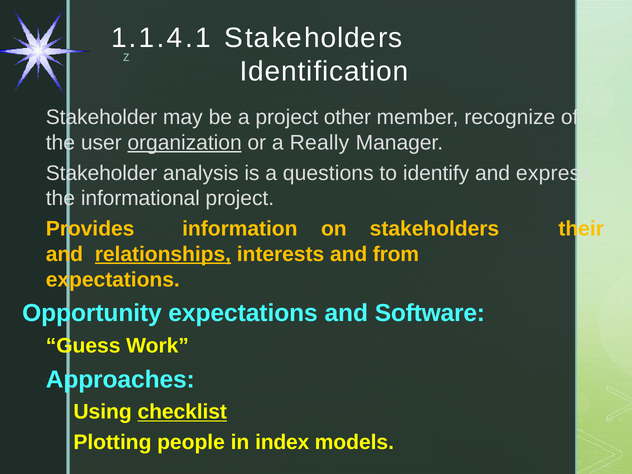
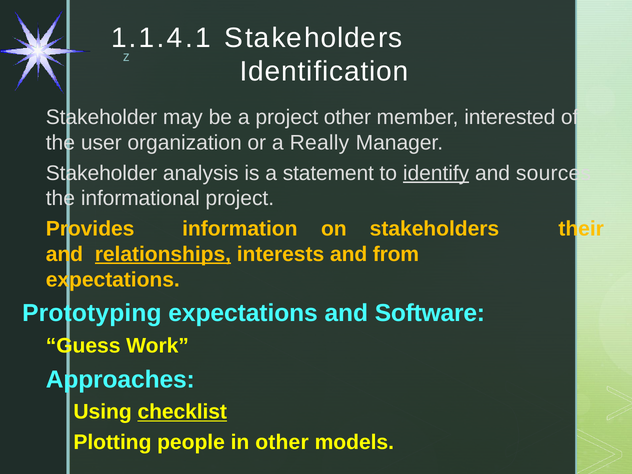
recognize: recognize -> interested (510, 117)
organization underline: present -> none (185, 143)
questions: questions -> statement (328, 173)
identify underline: none -> present (436, 173)
express: express -> sources (554, 173)
Opportunity: Opportunity -> Prototyping (92, 313)
in index: index -> other (282, 442)
